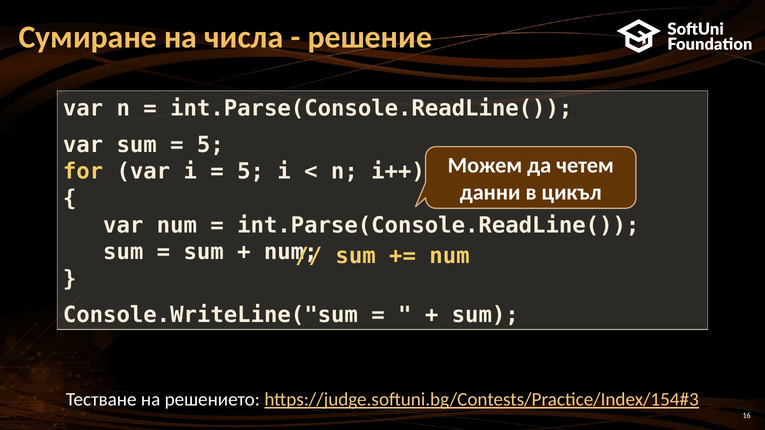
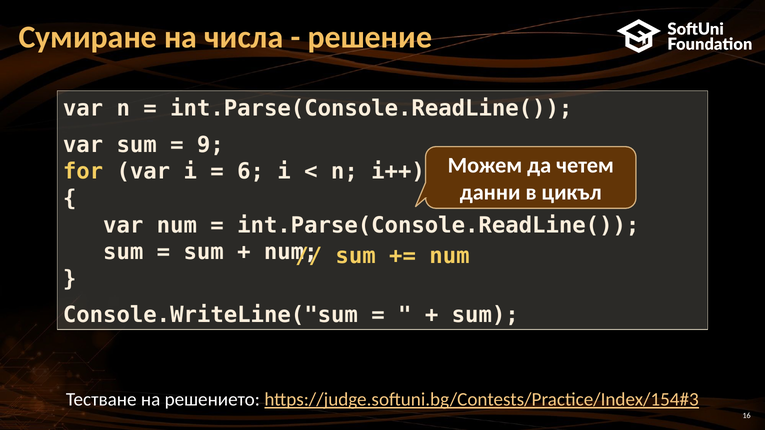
5: 5 -> 9 (210, 145)
5: 5 -> 6 (251, 172)
